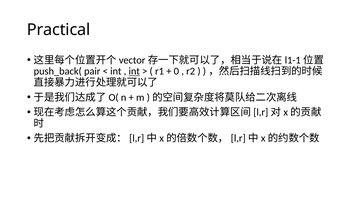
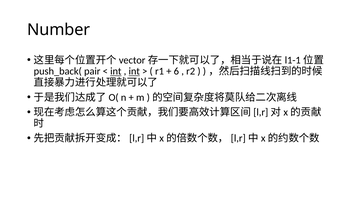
Practical: Practical -> Number (59, 30)
int underline: none -> present (116, 71)
0: 0 -> 6 (176, 71)
